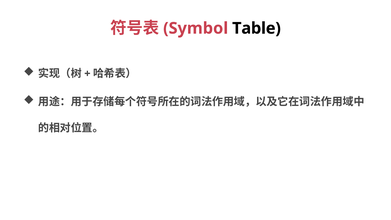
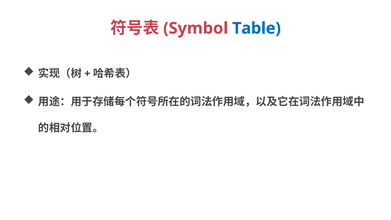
Table colour: black -> blue (256, 28)
